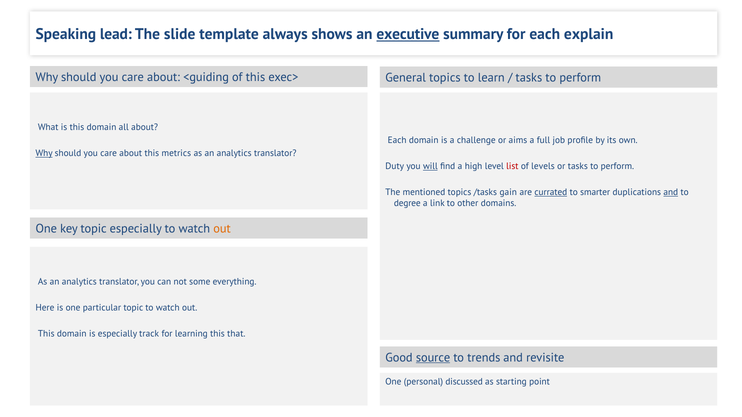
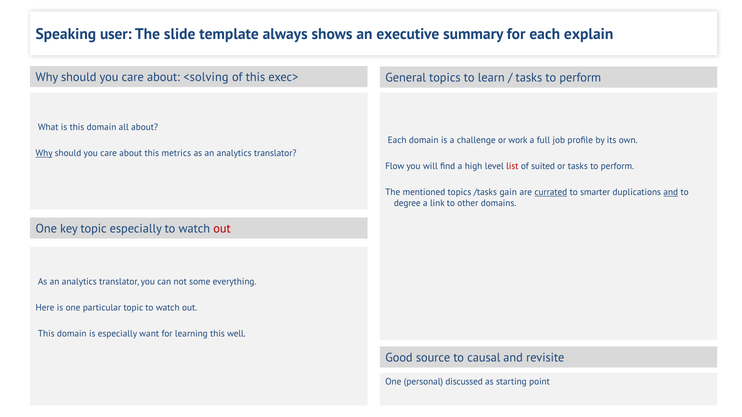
lead: lead -> user (116, 34)
executive underline: present -> none (408, 34)
<guiding: <guiding -> <solving (206, 77)
aims: aims -> work (518, 140)
Duty: Duty -> Flow (395, 166)
will underline: present -> none (430, 166)
levels: levels -> suited (543, 166)
out colour: orange -> red (222, 229)
track: track -> want (149, 334)
that: that -> well (236, 334)
source underline: present -> none (433, 358)
trends: trends -> causal (484, 358)
